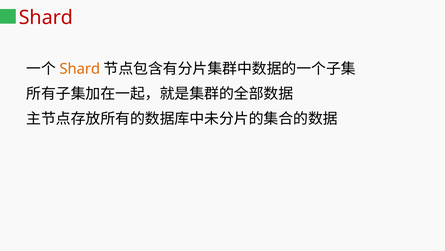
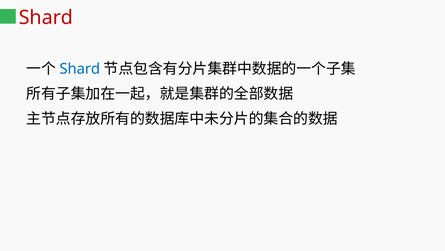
Shard colour: orange -> blue (80, 69)
